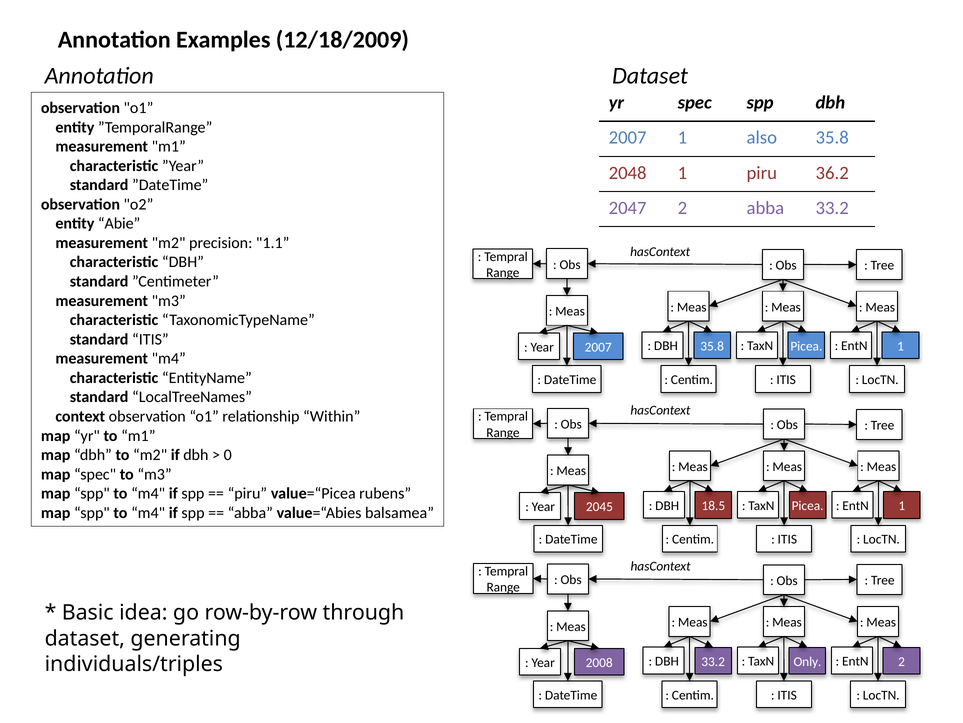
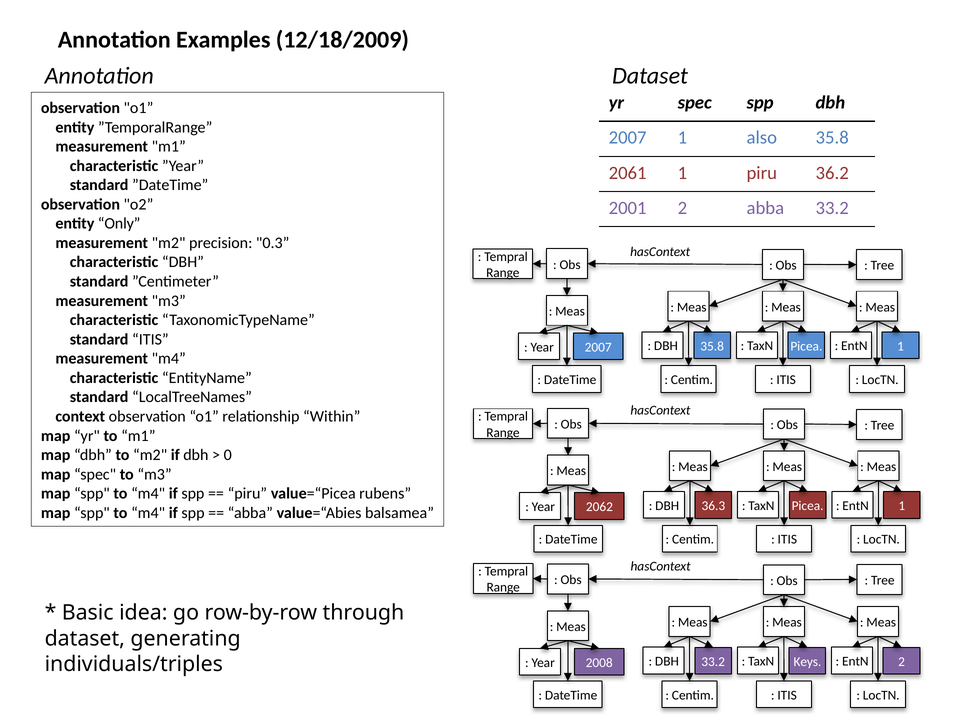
2048: 2048 -> 2061 (628, 173)
2047: 2047 -> 2001 (628, 208)
Abie: Abie -> Only (119, 223)
1.1: 1.1 -> 0.3 (273, 243)
18.5: 18.5 -> 36.3 (713, 505)
2045: 2045 -> 2062 (599, 506)
Only: Only -> Keys (807, 661)
